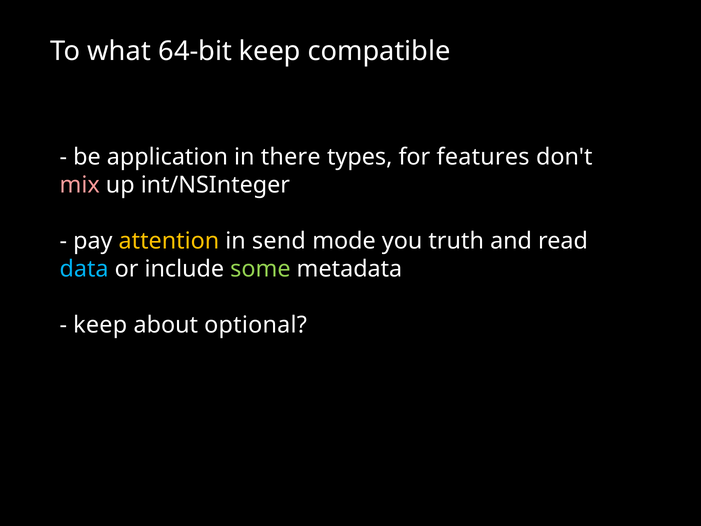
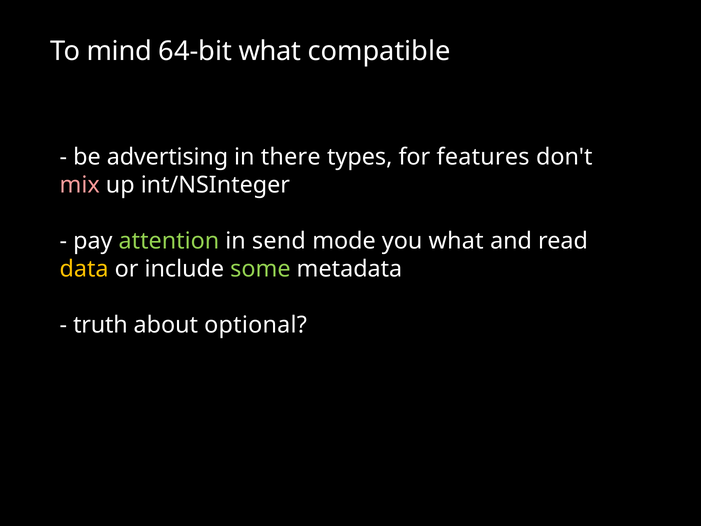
what: what -> mind (119, 51)
64-bit keep: keep -> what (270, 51)
application: application -> advertising (167, 157)
attention colour: yellow -> light green (169, 241)
you truth: truth -> what (456, 241)
data colour: light blue -> yellow (84, 269)
keep: keep -> truth (100, 325)
